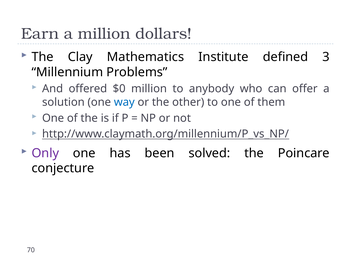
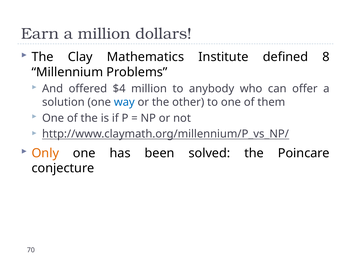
3: 3 -> 8 (326, 57)
$0: $0 -> $4 (119, 89)
Only colour: purple -> orange (45, 153)
